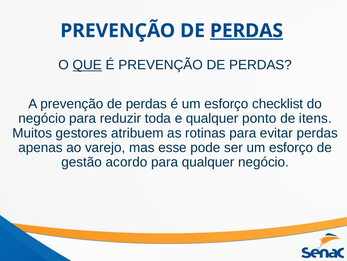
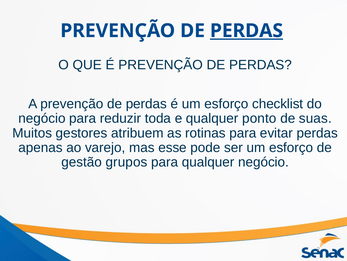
QUE underline: present -> none (87, 65)
itens: itens -> suas (315, 118)
acordo: acordo -> grupos (126, 162)
